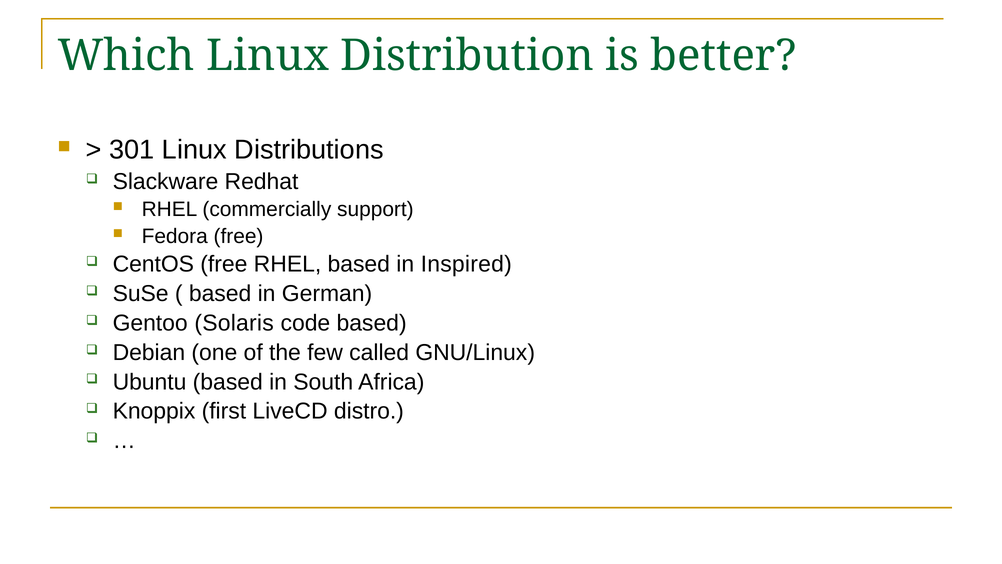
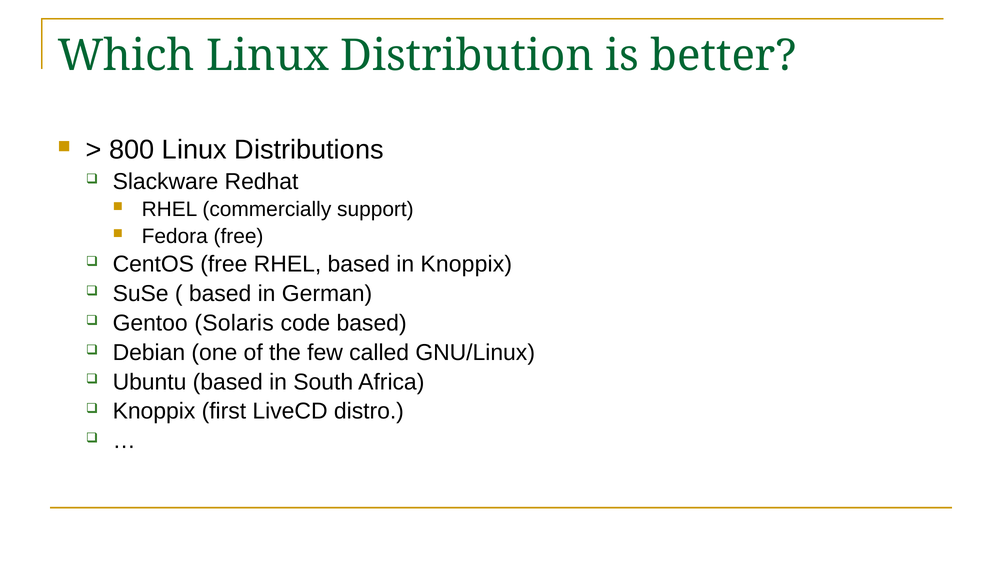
301: 301 -> 800 (132, 150)
in Inspired: Inspired -> Knoppix (466, 264)
